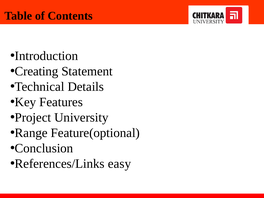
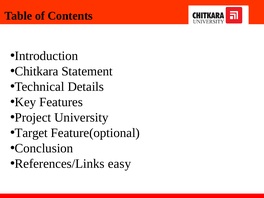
Creating: Creating -> Chitkara (37, 71)
Range: Range -> Target (31, 133)
